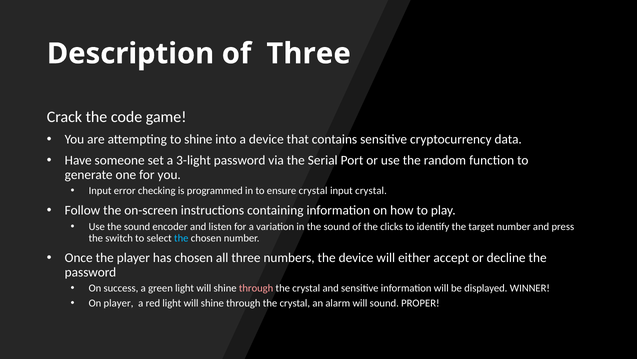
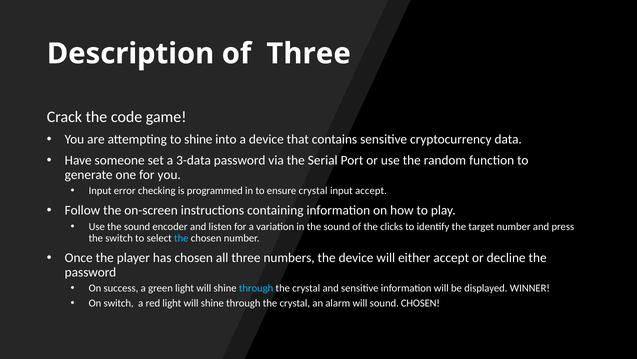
3-light: 3-light -> 3-data (194, 160)
input crystal: crystal -> accept (371, 191)
through colour: pink -> light blue (256, 288)
On player: player -> switch (119, 303)
sound PROPER: PROPER -> CHOSEN (420, 303)
